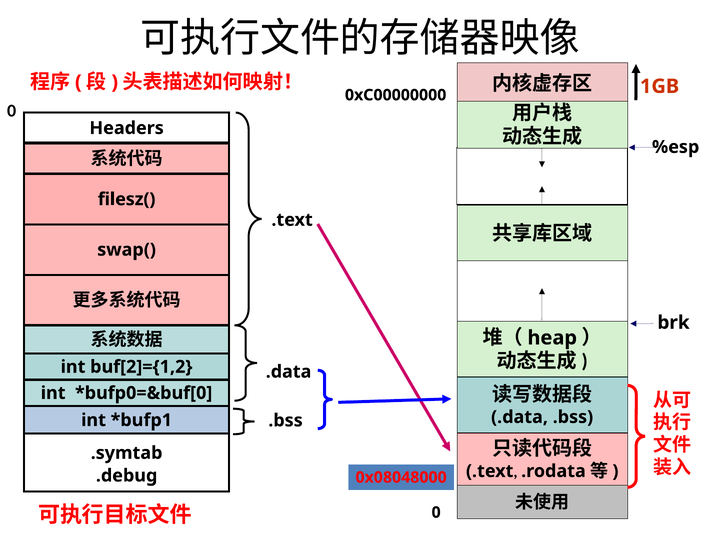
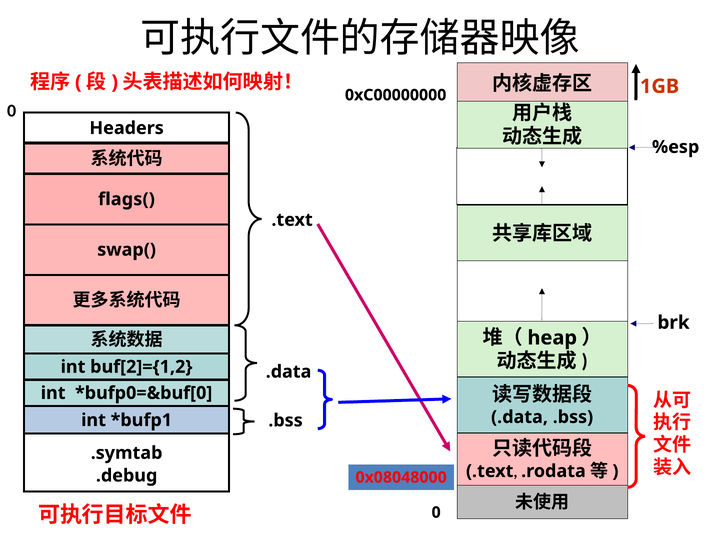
filesz(: filesz( -> flags( (126, 199)
